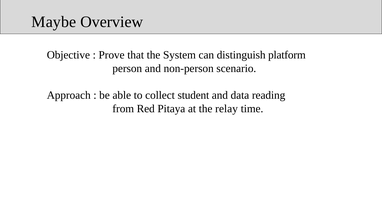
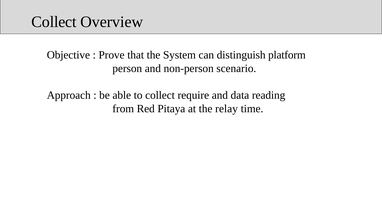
Maybe: Maybe -> Collect (54, 22)
student: student -> require (193, 95)
